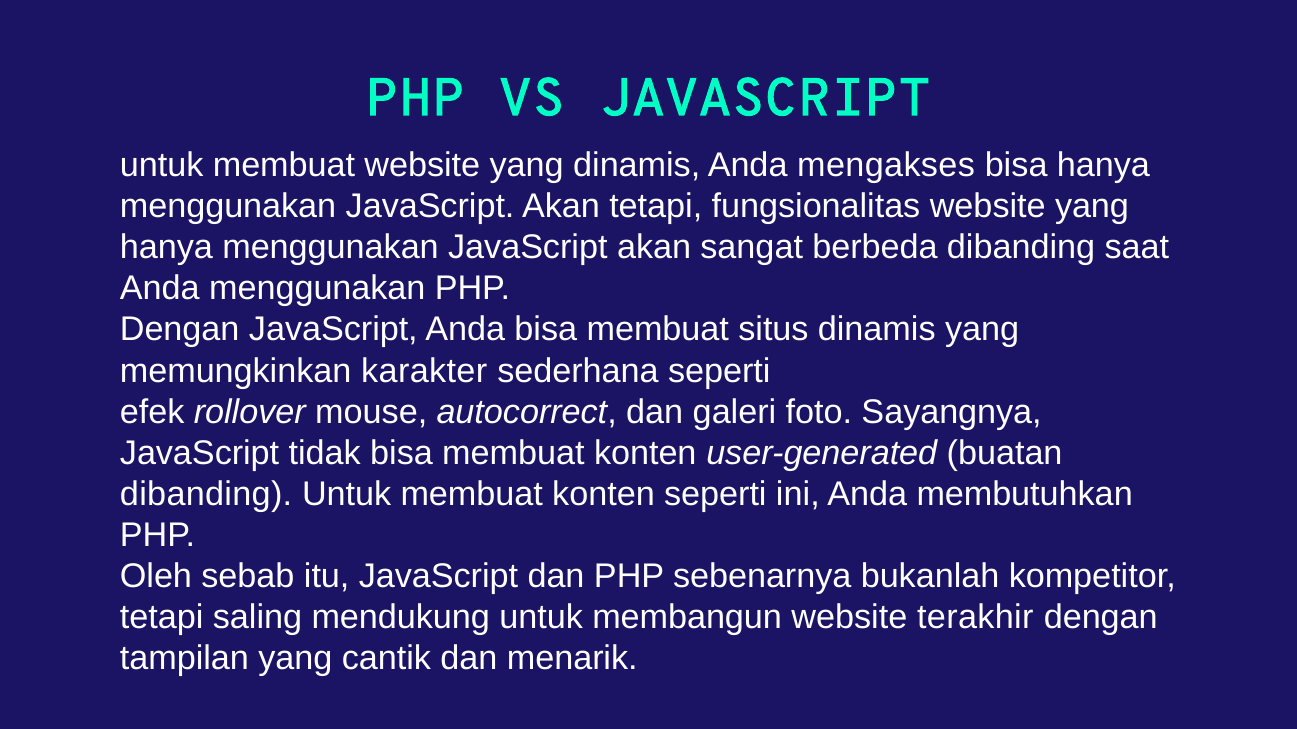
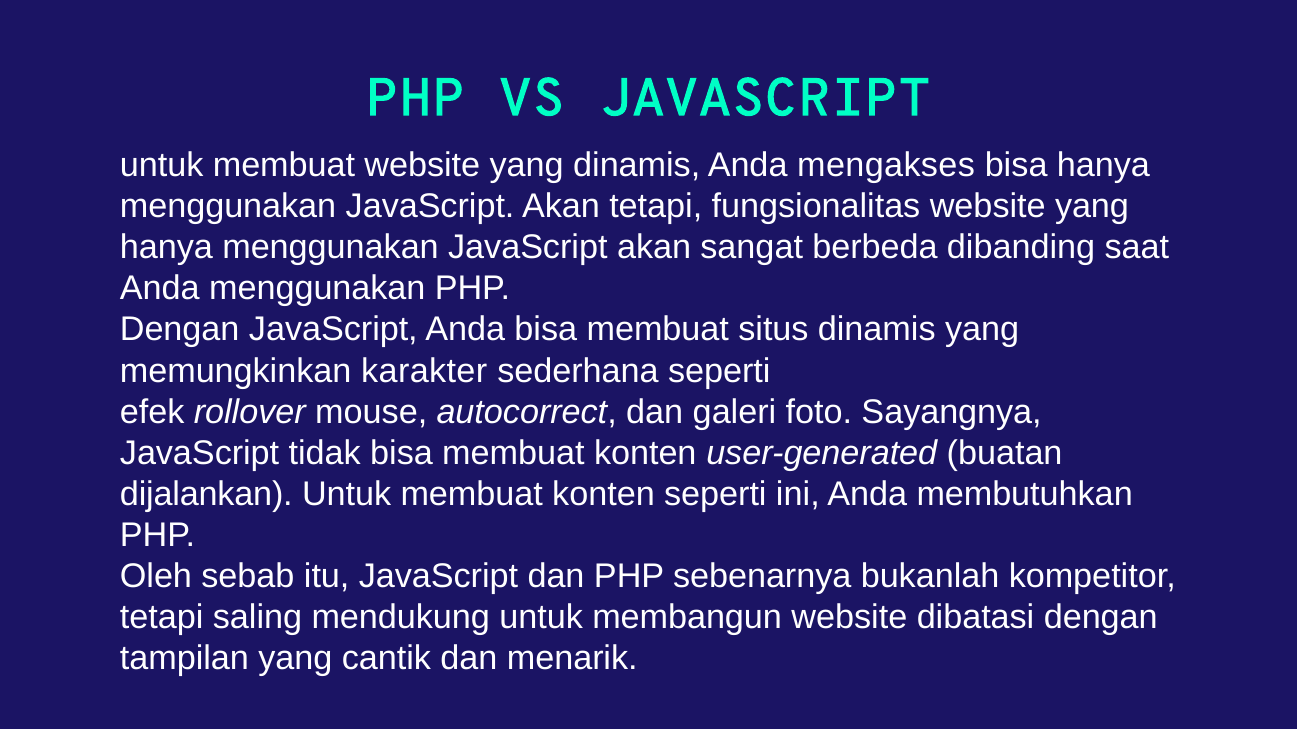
dibanding: dibanding -> dijalankan (206, 494)
terakhir: terakhir -> dibatasi (976, 617)
